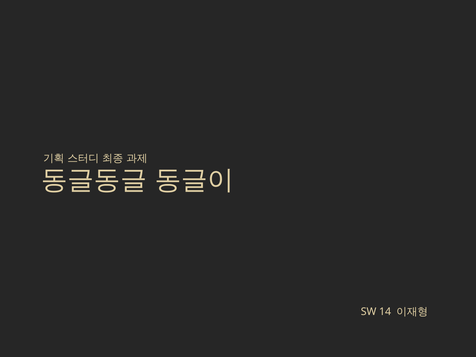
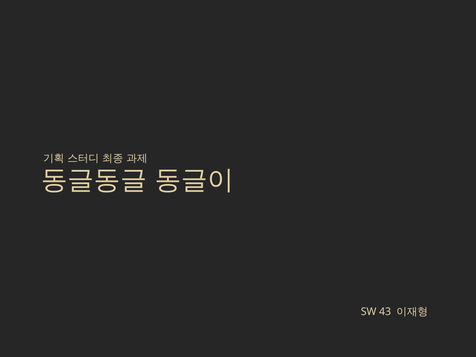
14: 14 -> 43 (385, 312)
